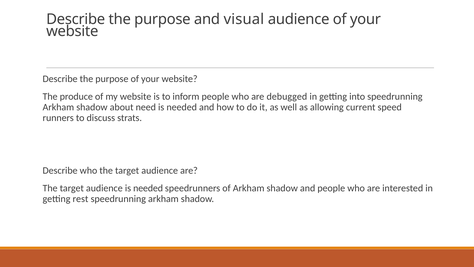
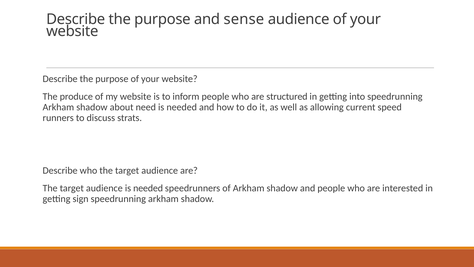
visual: visual -> sense (244, 19)
debugged: debugged -> structured (287, 96)
rest: rest -> sign (81, 199)
